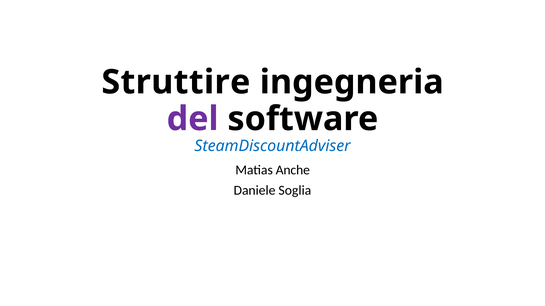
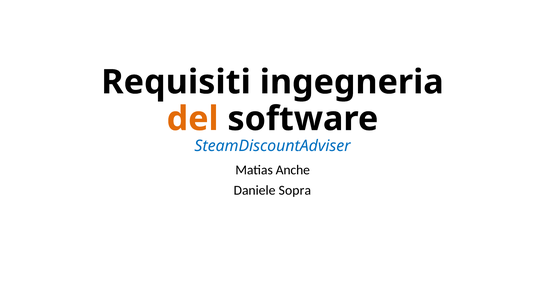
Struttire: Struttire -> Requisiti (176, 82)
del colour: purple -> orange (193, 119)
Soglia: Soglia -> Sopra (295, 191)
